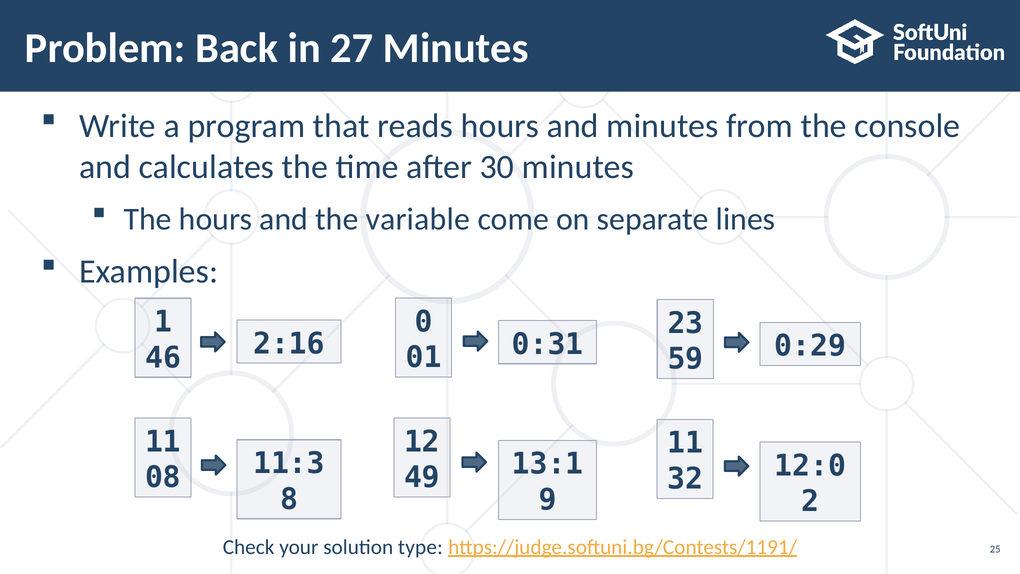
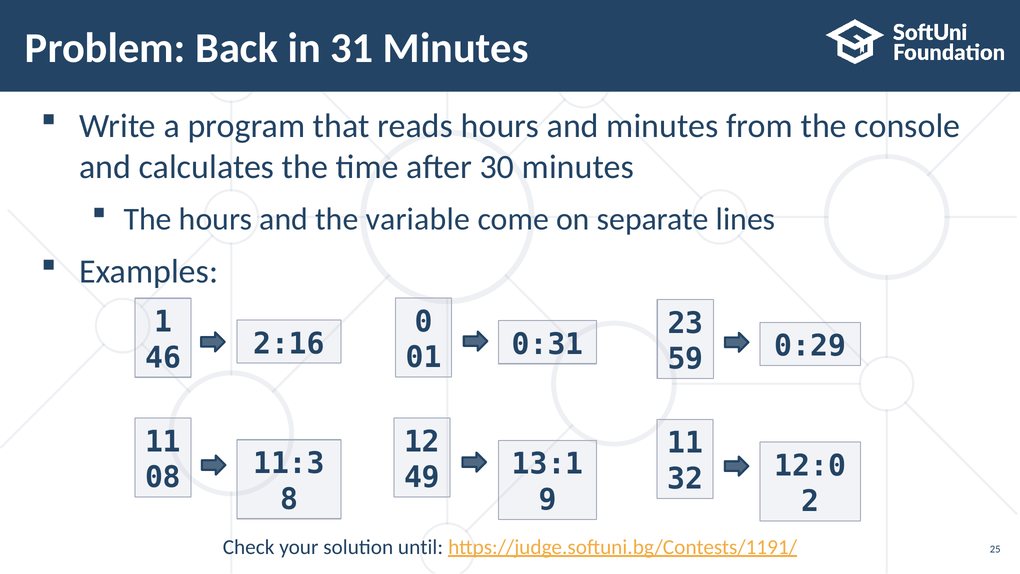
27: 27 -> 31 (352, 48)
type: type -> until (421, 547)
